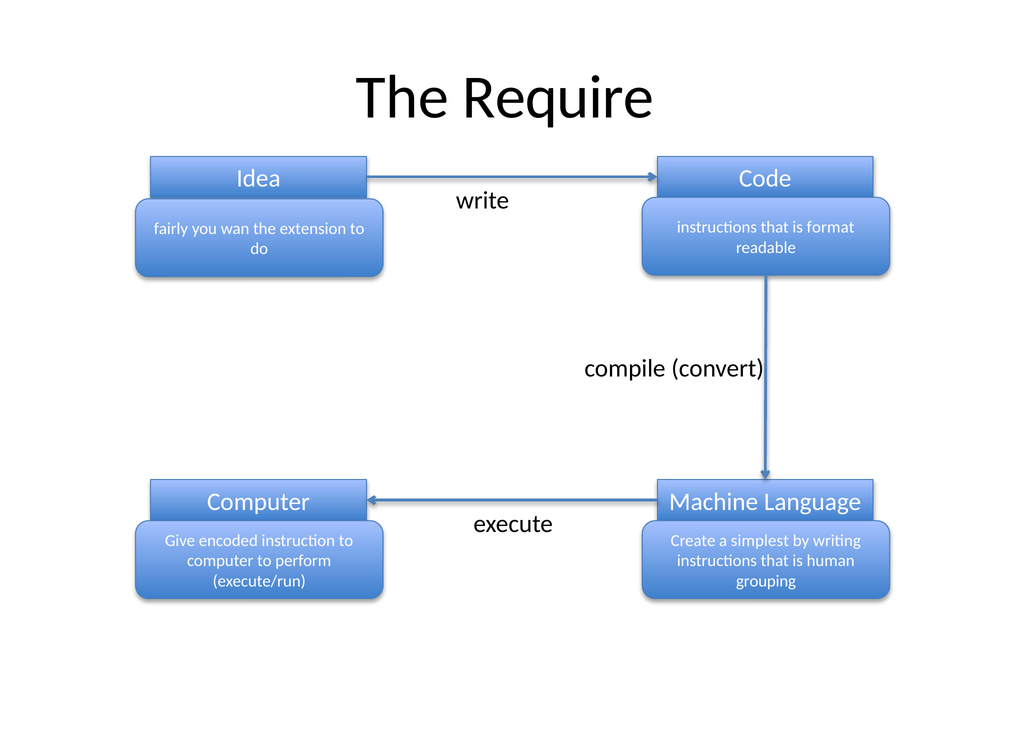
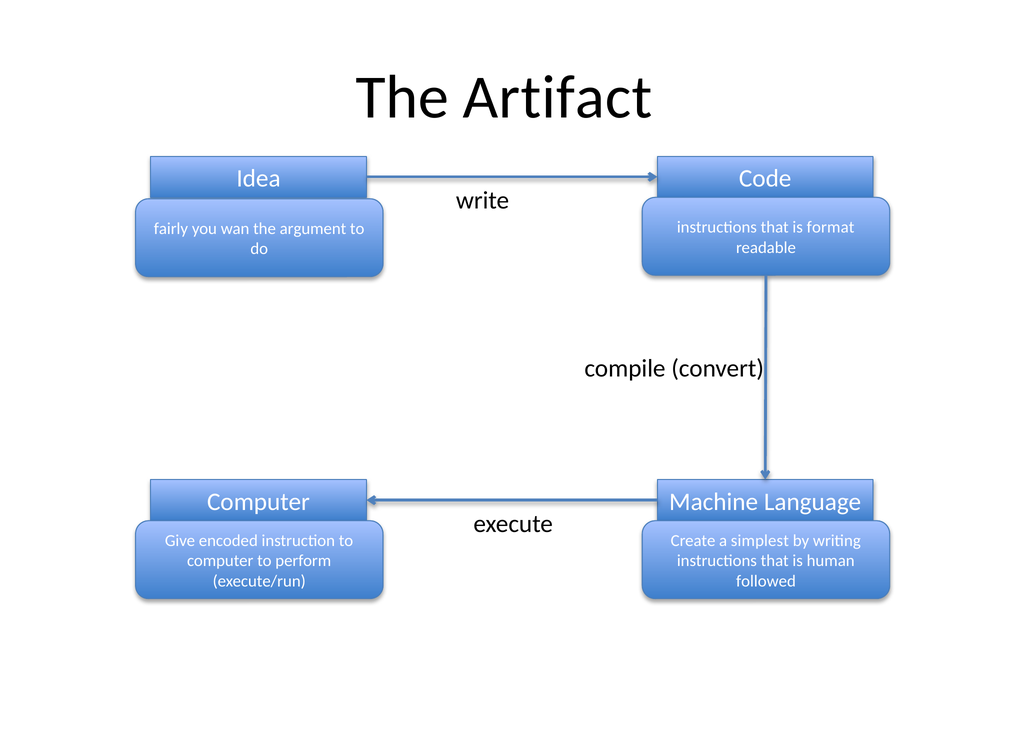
Require: Require -> Artifact (558, 98)
extension: extension -> argument (313, 229)
grouping: grouping -> followed (766, 582)
